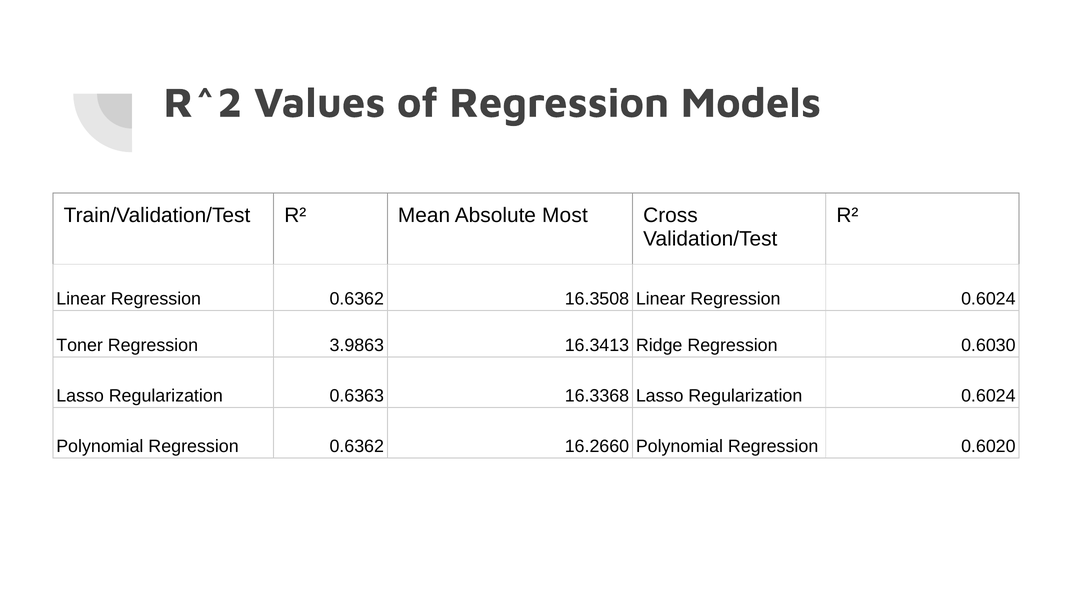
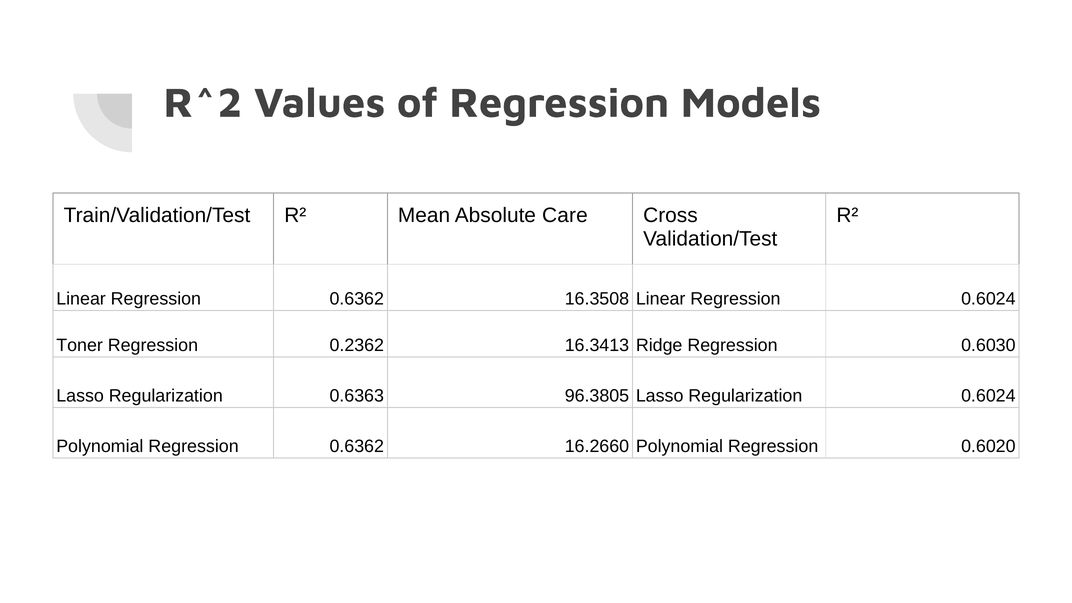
Most: Most -> Care (565, 216)
3.9863: 3.9863 -> 0.2362 (357, 345)
16.3368: 16.3368 -> 96.3805 (597, 396)
